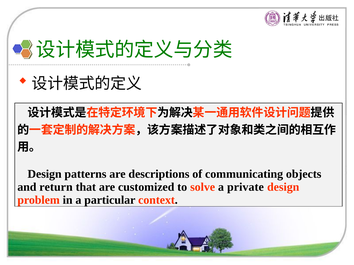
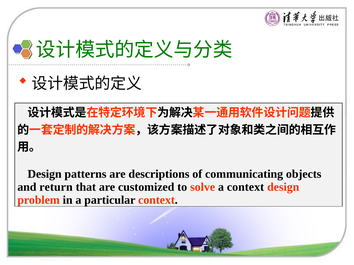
a private: private -> context (246, 187)
